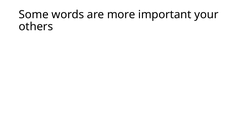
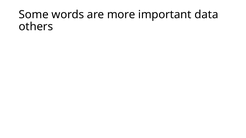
your: your -> data (206, 15)
